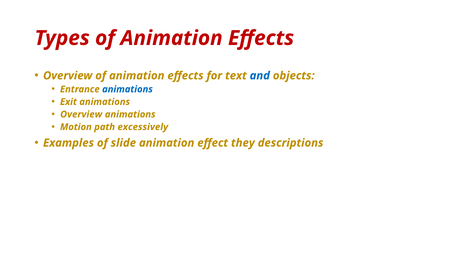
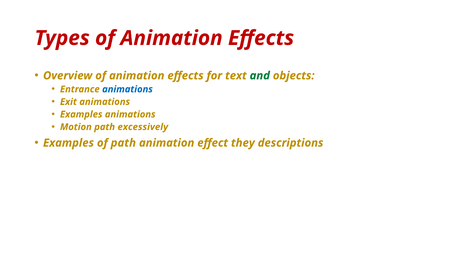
and colour: blue -> green (260, 76)
Overview: Overview -> Examples (81, 114)
of slide: slide -> path (123, 143)
